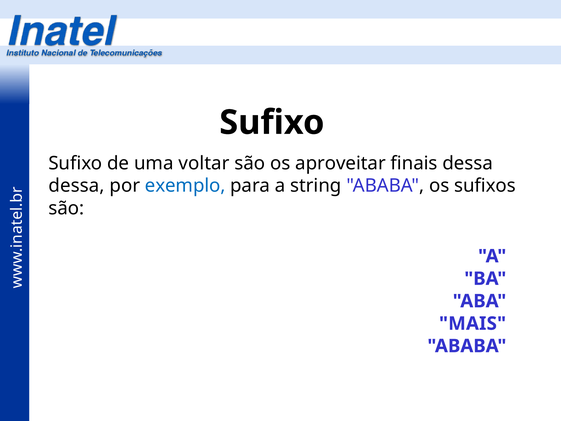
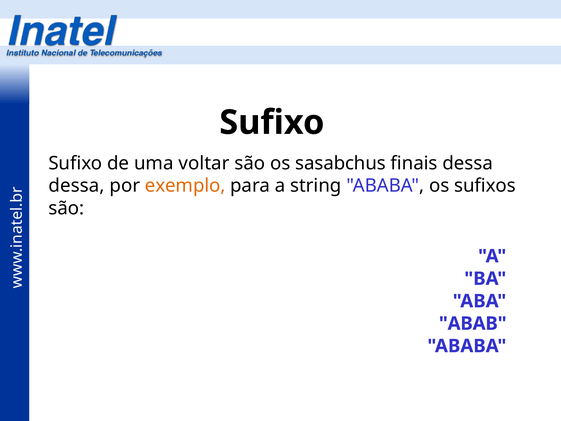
aproveitar: aproveitar -> sasabchus (341, 163)
exemplo colour: blue -> orange (185, 186)
MAIS: MAIS -> ABAB (473, 323)
